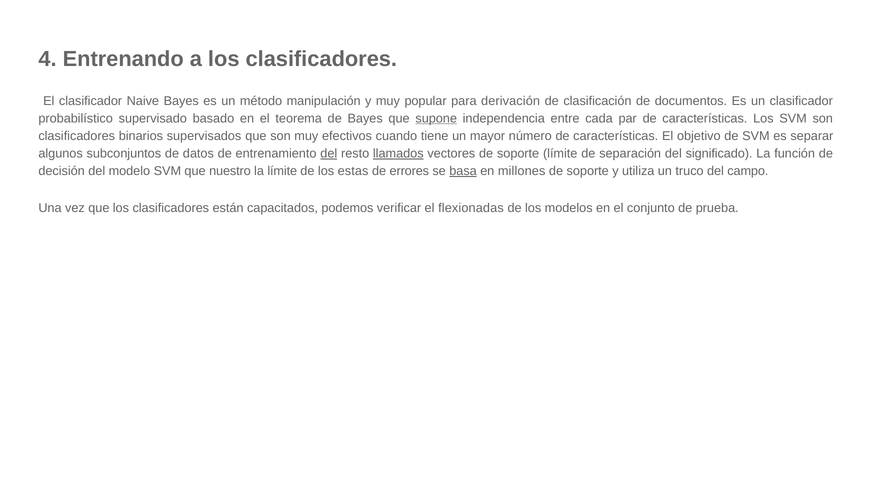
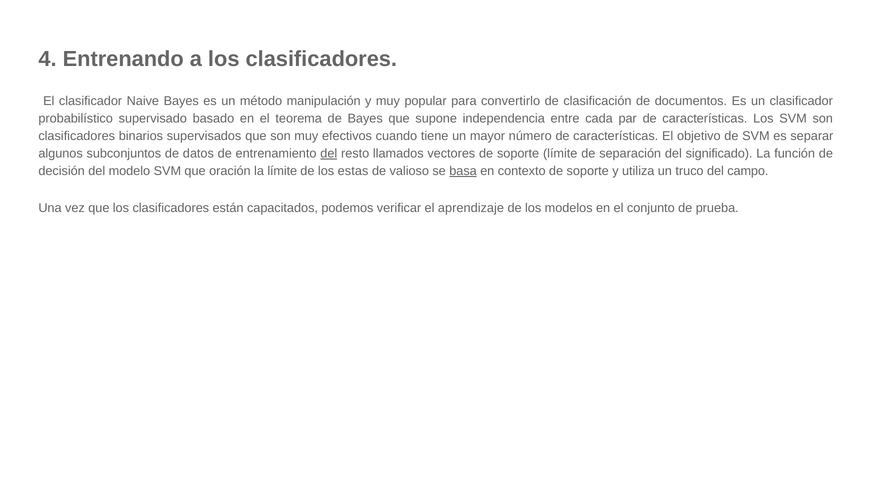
derivación: derivación -> convertirlo (511, 101)
supone underline: present -> none (436, 118)
llamados underline: present -> none (398, 153)
nuestro: nuestro -> oración (230, 171)
errores: errores -> valioso (409, 171)
millones: millones -> contexto (522, 171)
flexionadas: flexionadas -> aprendizaje (471, 208)
